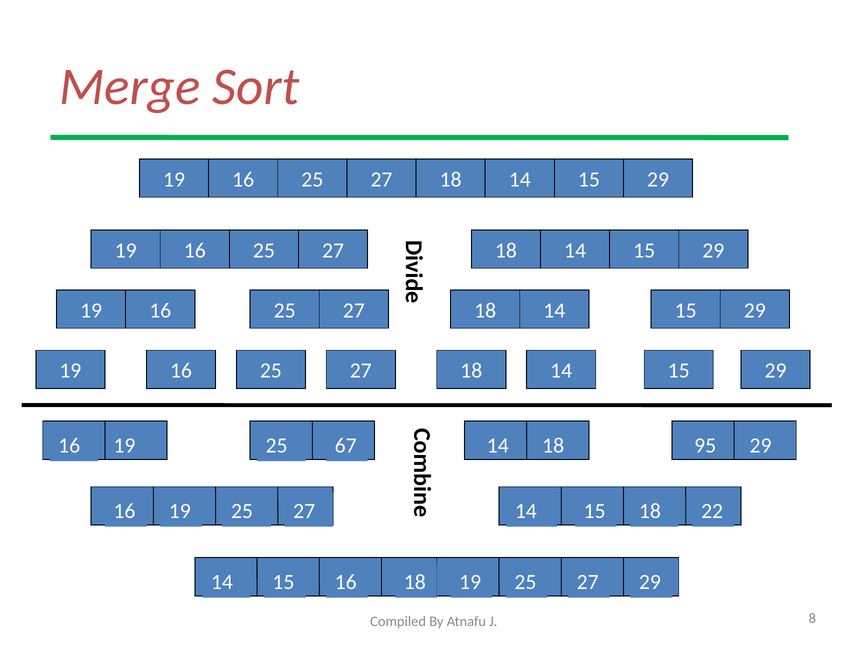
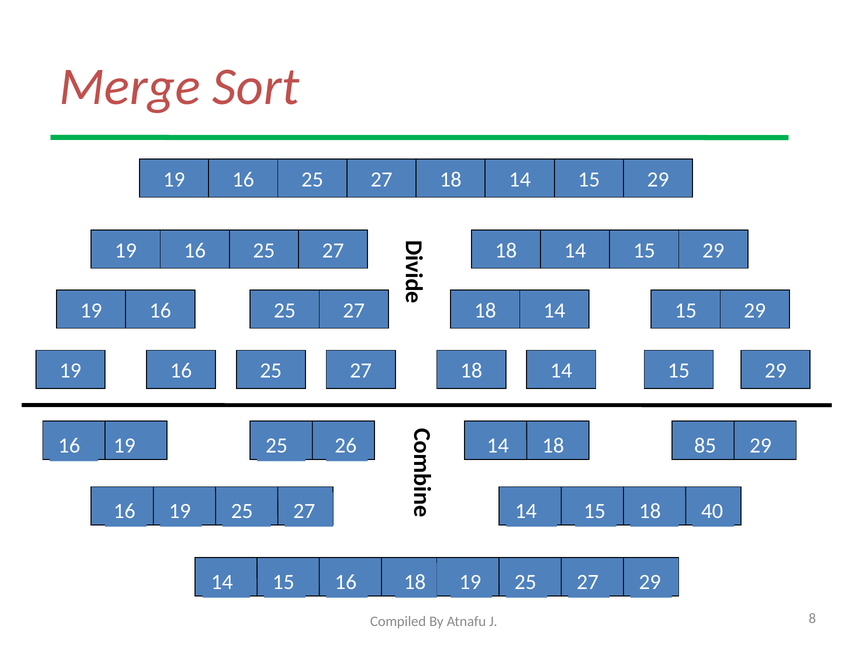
67: 67 -> 26 (346, 445)
95: 95 -> 85 (705, 445)
22: 22 -> 40 (712, 511)
